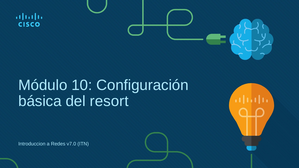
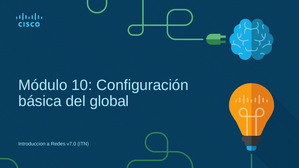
resort: resort -> global (109, 101)
